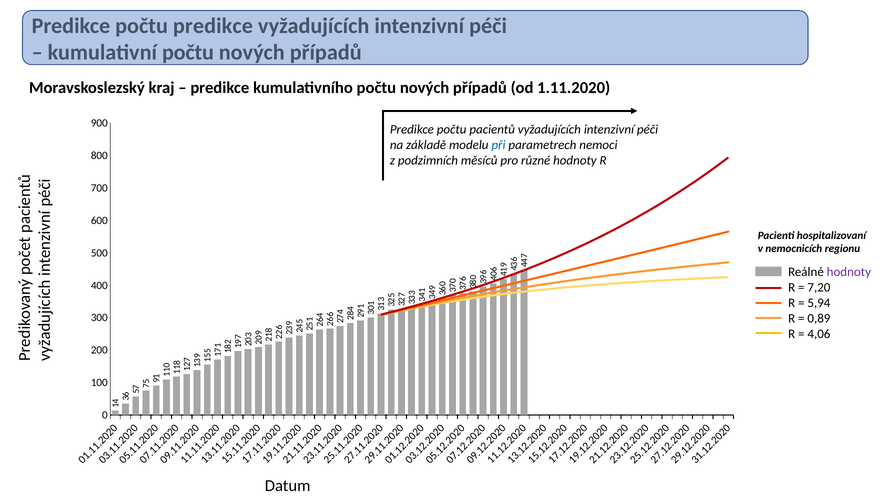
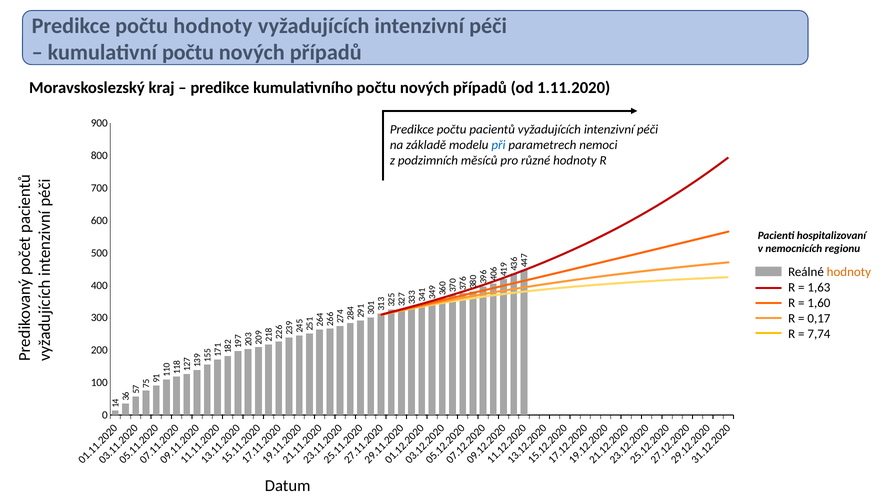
počtu predikce: predikce -> hodnoty (213, 26)
hodnoty colour: purple -> orange (849, 272)
7,20: 7,20 -> 1,63 (819, 287)
5,94: 5,94 -> 1,60 (819, 303)
0,89: 0,89 -> 0,17 (819, 318)
4,06: 4,06 -> 7,74 (819, 334)
